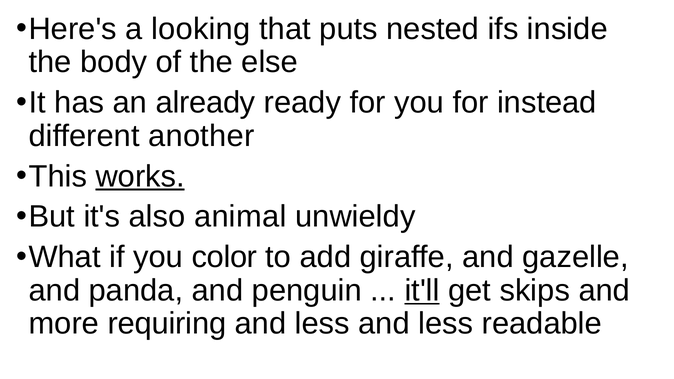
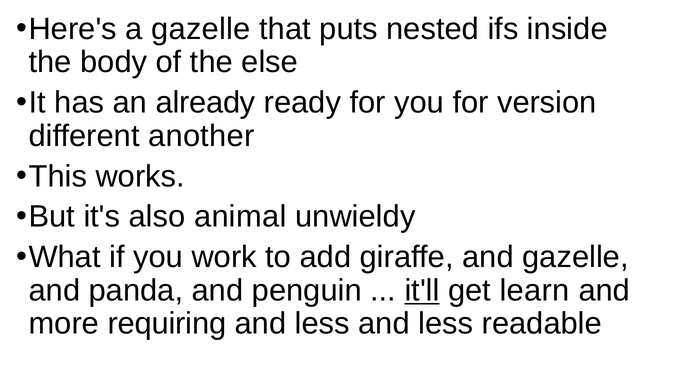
a looking: looking -> gazelle (201, 29)
instead: instead -> version (547, 103)
works underline: present -> none (140, 176)
color: color -> work (224, 257)
skips: skips -> learn (535, 291)
